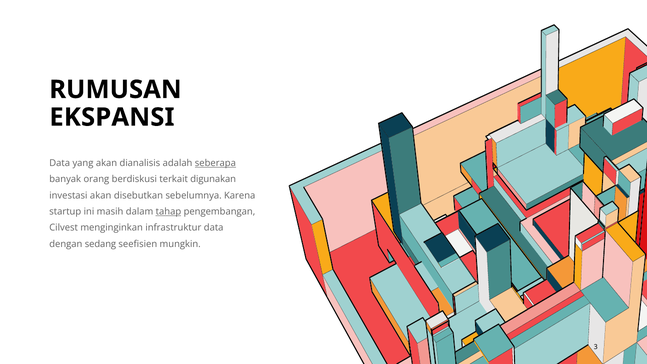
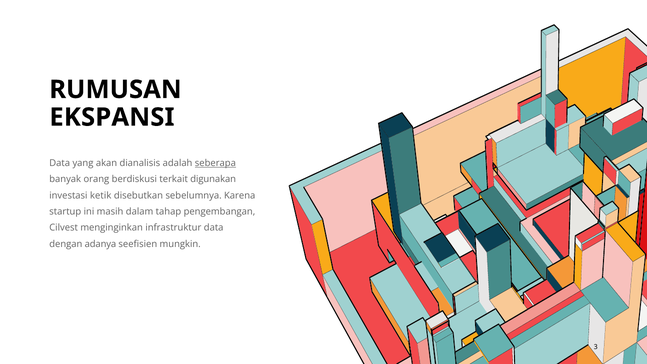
investasi akan: akan -> ketik (101, 195)
tahap underline: present -> none (168, 212)
sedang: sedang -> adanya (100, 244)
